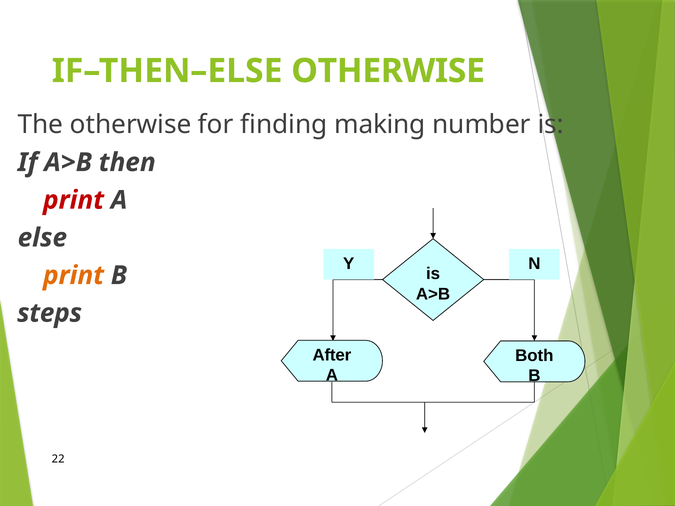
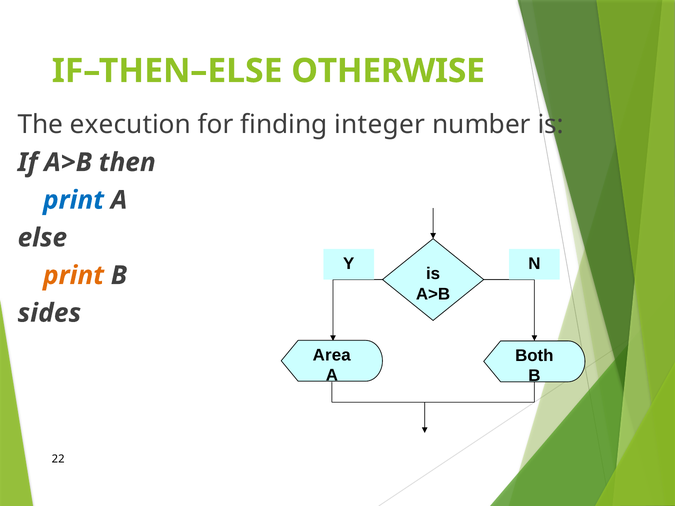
The otherwise: otherwise -> execution (131, 125)
making: making -> integer (380, 125)
print colour: red -> blue (73, 200)
steps: steps -> sides (49, 313)
After: After -> Area (332, 355)
